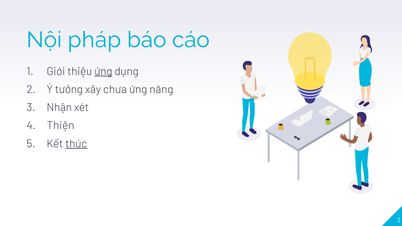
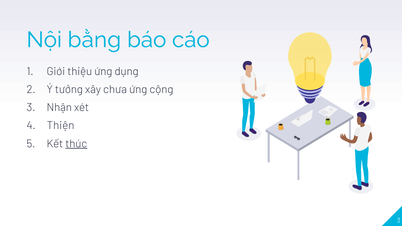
pháp: pháp -> bằng (94, 40)
ứng underline: present -> none (103, 71)
năng: năng -> cộng (161, 89)
